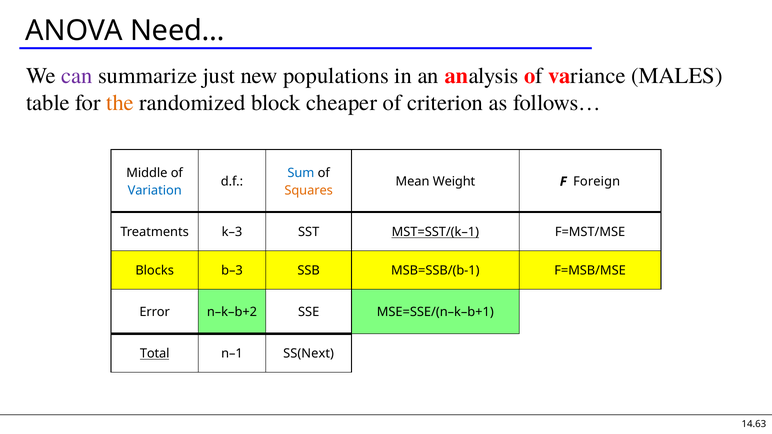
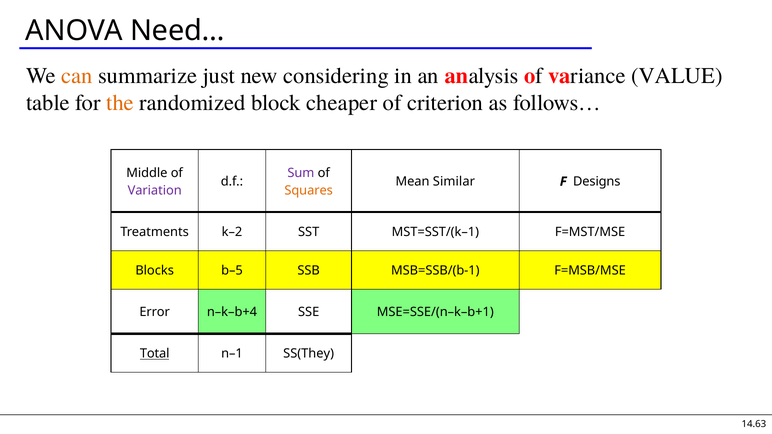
can colour: purple -> orange (77, 76)
populations: populations -> considering (336, 76)
MALES: MALES -> VALUE (677, 76)
Sum colour: blue -> purple (301, 173)
Weight: Weight -> Similar (454, 182)
Foreign: Foreign -> Designs (597, 182)
Variation colour: blue -> purple (155, 190)
k–3: k–3 -> k–2 (232, 232)
MST=SST/(k–1 underline: present -> none (435, 232)
b–3: b–3 -> b–5 (232, 271)
n–k–b+2: n–k–b+2 -> n–k–b+4 (232, 312)
SS(Next: SS(Next -> SS(They (309, 354)
